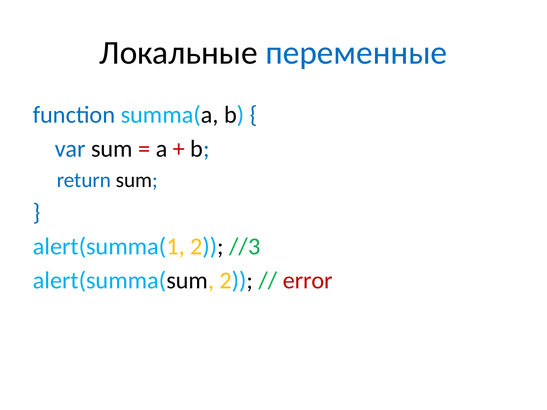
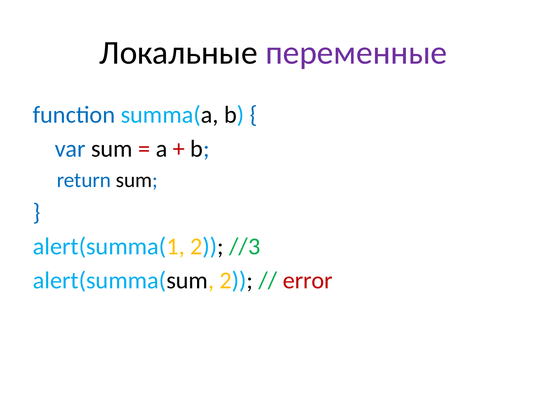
переменные colour: blue -> purple (356, 53)
